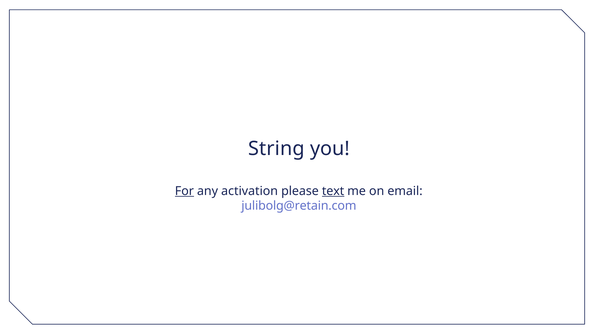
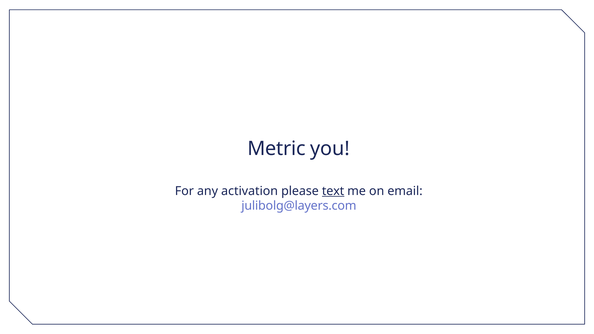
String: String -> Metric (277, 149)
For underline: present -> none (184, 191)
julibolg@retain.com: julibolg@retain.com -> julibolg@layers.com (299, 206)
